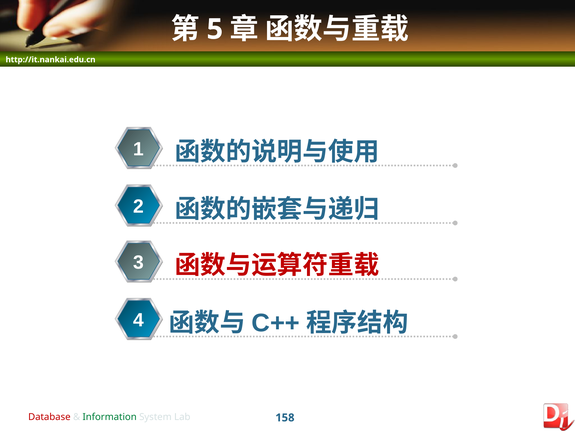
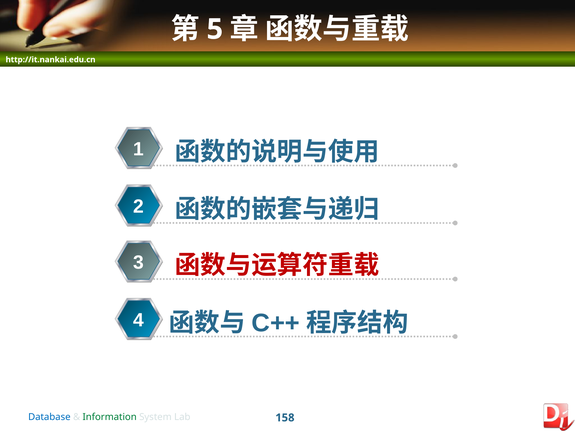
Database colour: red -> blue (49, 417)
